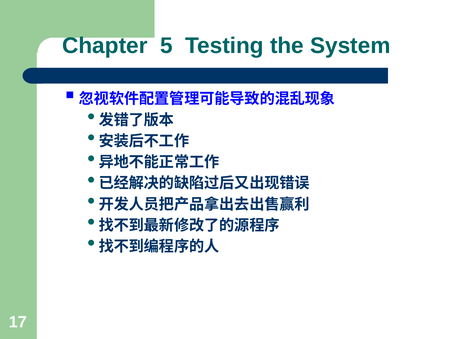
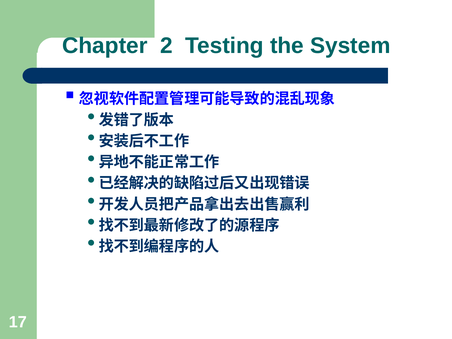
5: 5 -> 2 (166, 46)
